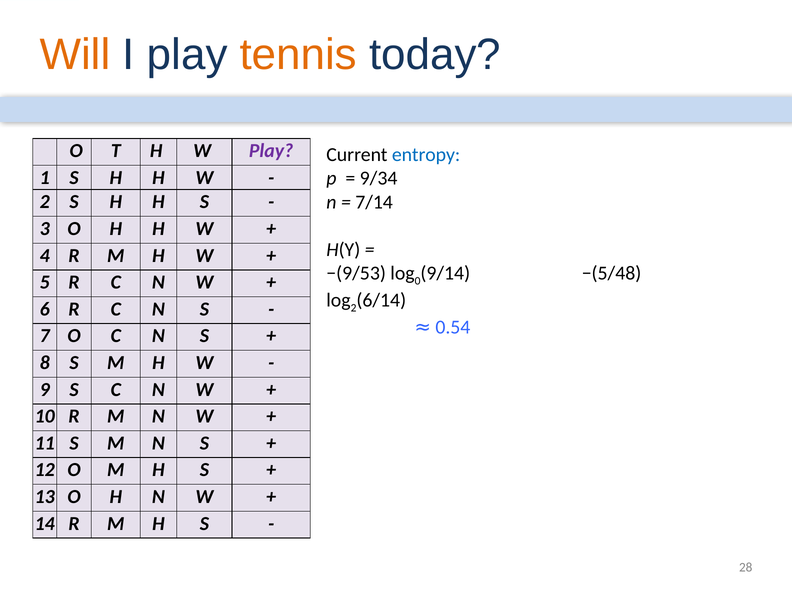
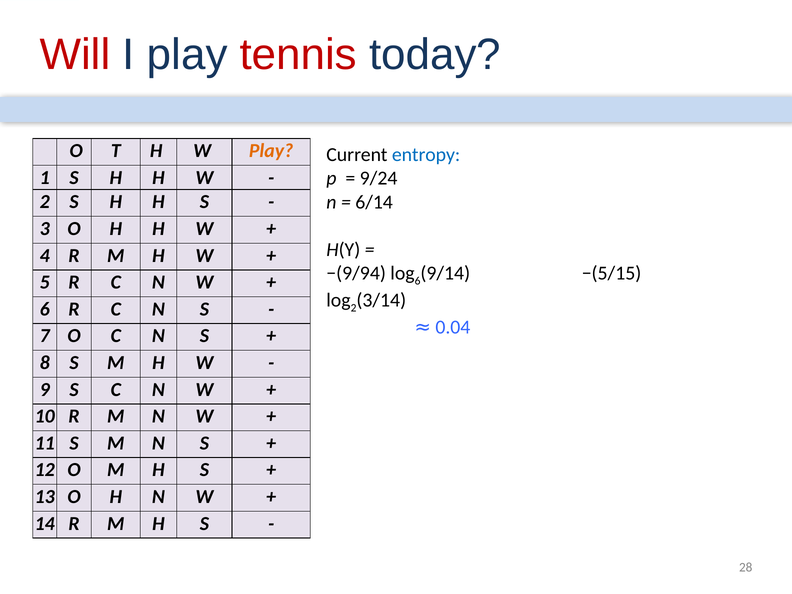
Will colour: orange -> red (75, 55)
tennis colour: orange -> red (298, 55)
Play colour: purple -> orange (271, 151)
9/34: 9/34 -> 9/24 (379, 178)
7/14: 7/14 -> 6/14 (374, 202)
−(9/53: −(9/53 -> −(9/94 (356, 273)
0: 0 -> 6 (418, 281)
−(5/48: −(5/48 -> −(5/15 (612, 273)
6/14: 6/14 -> 3/14 (381, 300)
0.54: 0.54 -> 0.04 (453, 327)
